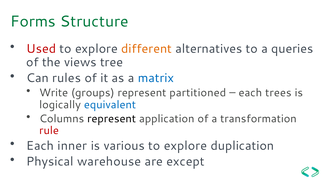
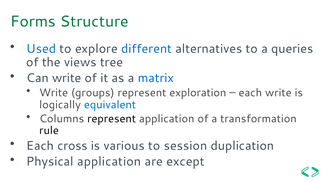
Used colour: red -> blue (41, 49)
different colour: orange -> blue (147, 49)
Can rules: rules -> write (67, 78)
partitioned: partitioned -> exploration (198, 93)
each trees: trees -> write (278, 93)
rule colour: red -> black (49, 131)
inner: inner -> cross (72, 146)
explore: explore -> session (186, 146)
Physical warehouse: warehouse -> application (109, 162)
